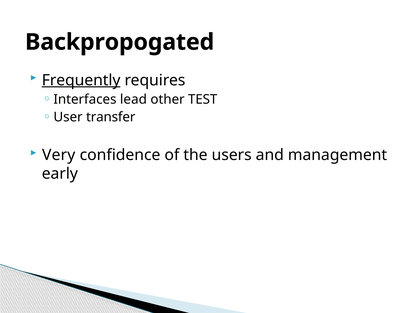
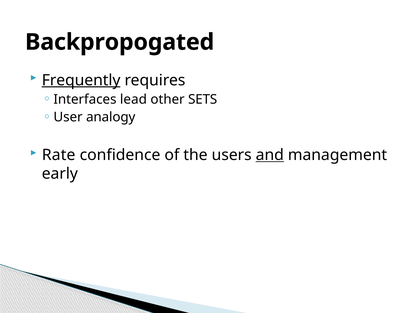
TEST: TEST -> SETS (203, 99)
transfer: transfer -> analogy (111, 117)
Very: Very -> Rate (59, 155)
and underline: none -> present (270, 155)
